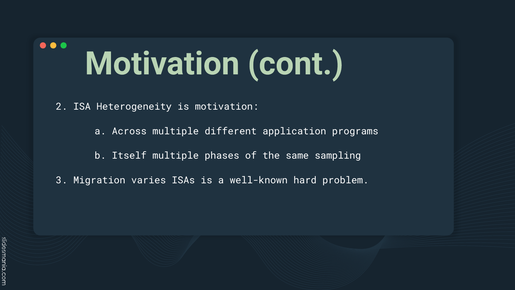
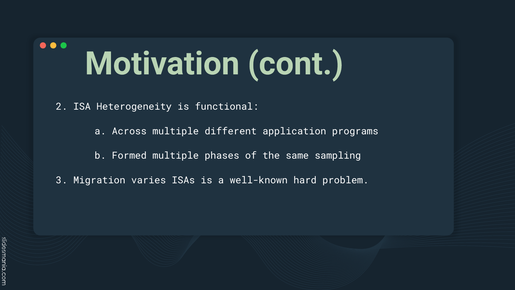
is motivation: motivation -> functional (227, 106)
Itself: Itself -> Formed (129, 156)
